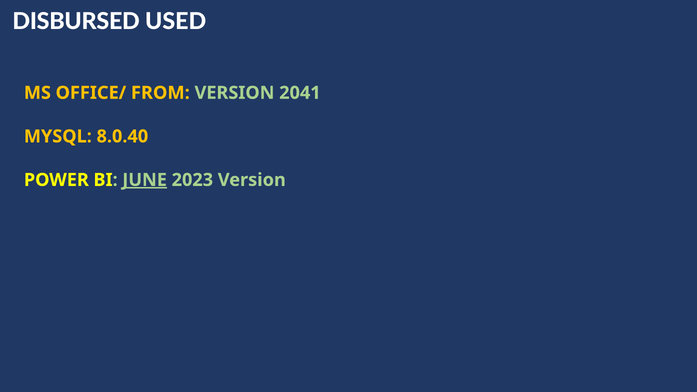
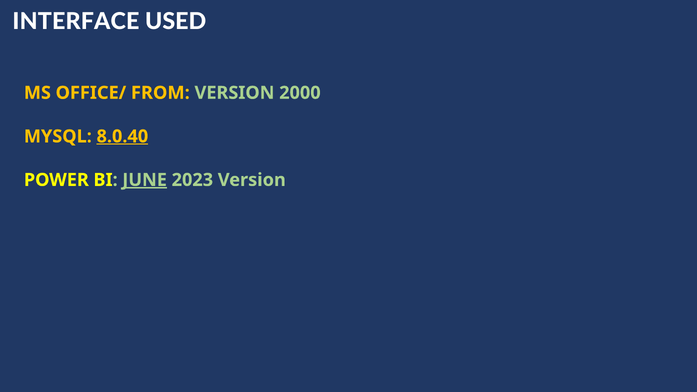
DISBURSED: DISBURSED -> INTERFACE (76, 21)
2041: 2041 -> 2000 (300, 93)
8.0.40 underline: none -> present (122, 136)
